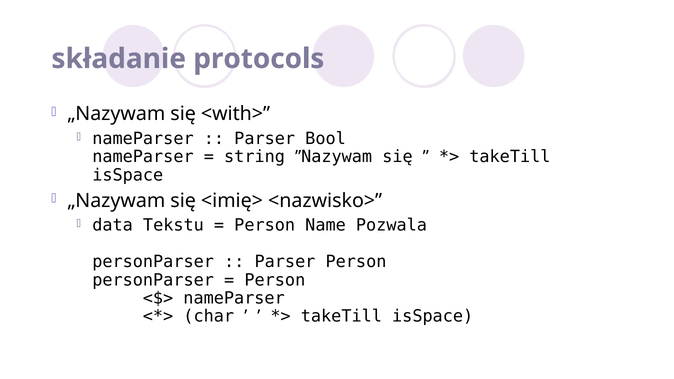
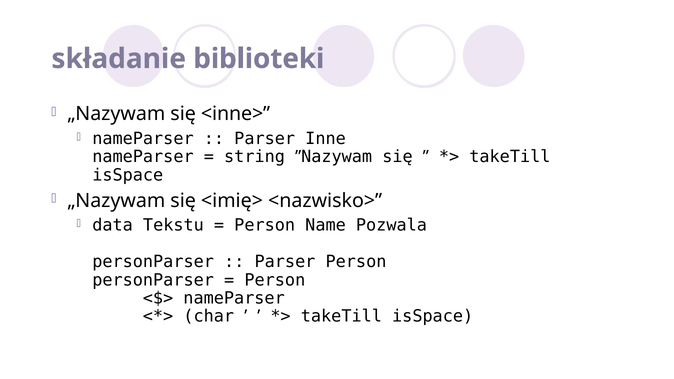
protocols: protocols -> biblioteki (259, 59)
<with>: <with> -> <inne> (236, 114)
Bool: Bool -> Inne (326, 139)
